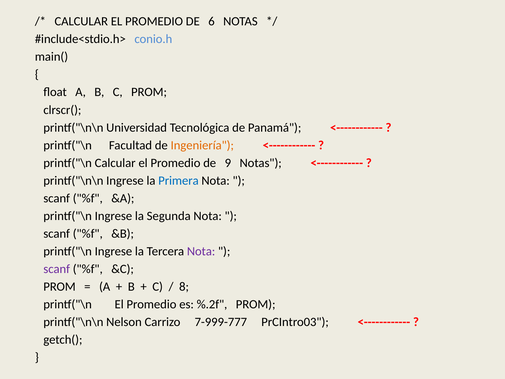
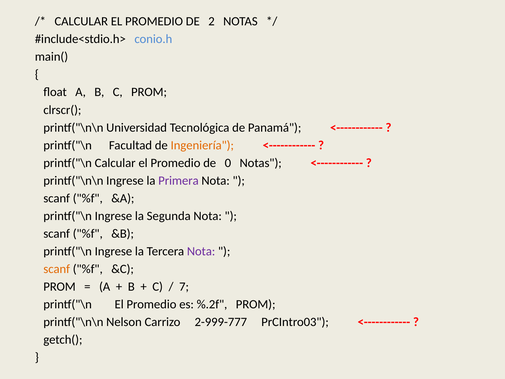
6: 6 -> 2 (212, 21)
9: 9 -> 0 (228, 163)
Primera colour: blue -> purple (178, 180)
scanf colour: purple -> orange (57, 269)
8: 8 -> 7 (184, 287)
7-999-777: 7-999-777 -> 2-999-777 (221, 322)
